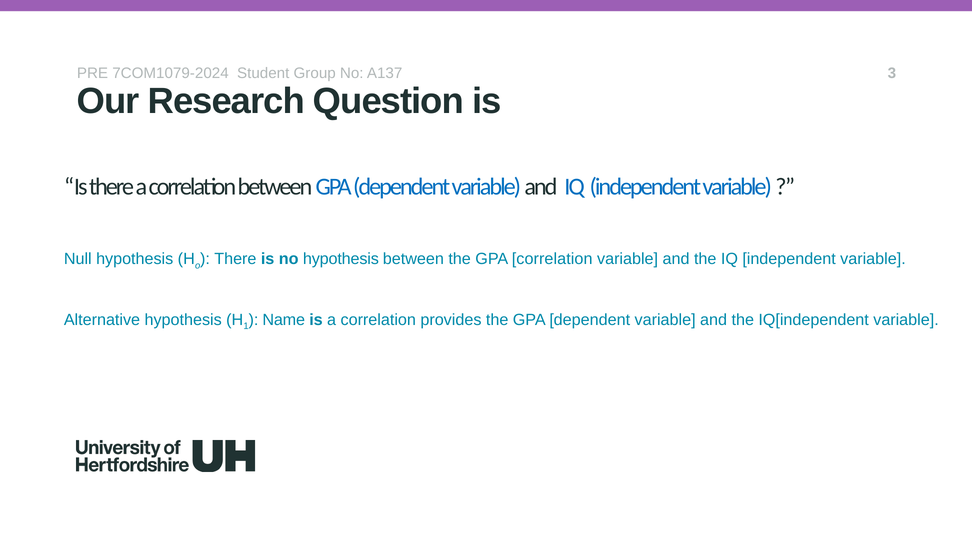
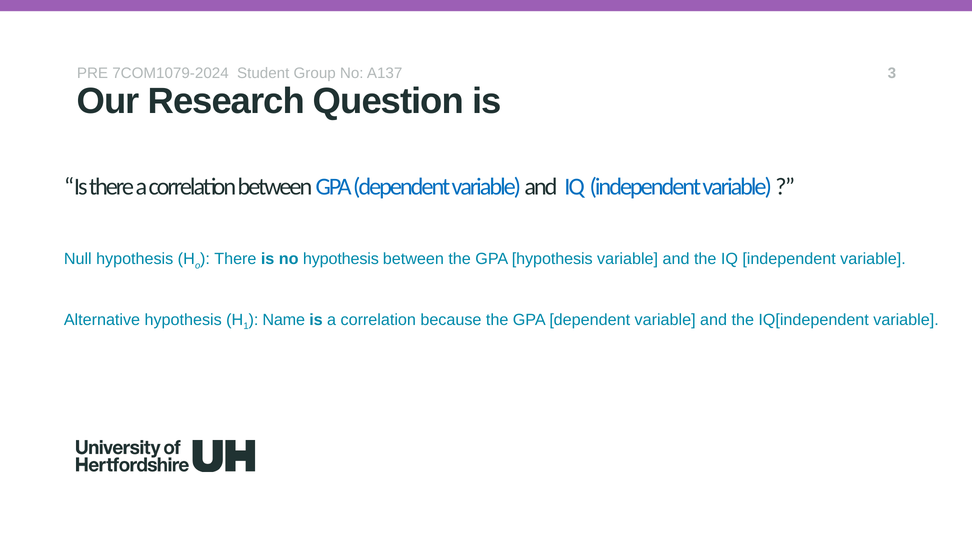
GPA correlation: correlation -> hypothesis (552, 259)
provides: provides -> because (451, 320)
